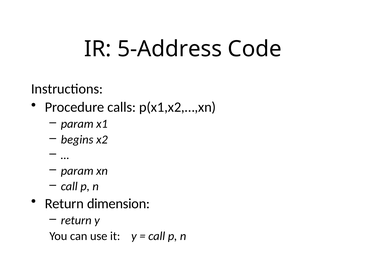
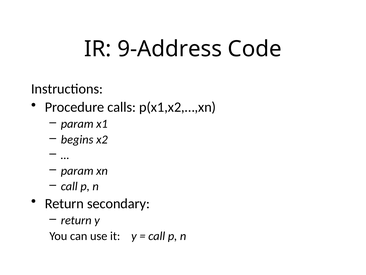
5-Address: 5-Address -> 9-Address (170, 49)
dimension: dimension -> secondary (118, 203)
